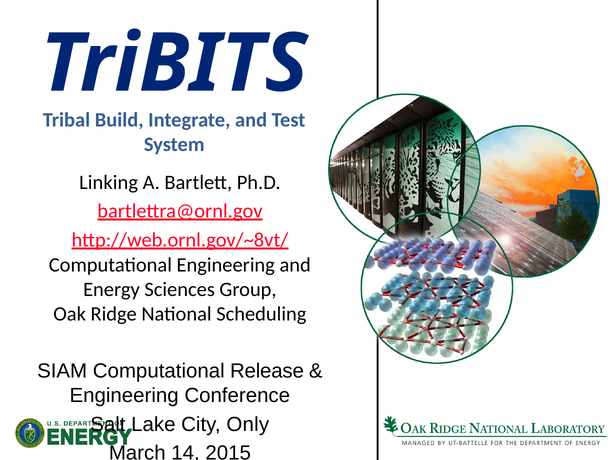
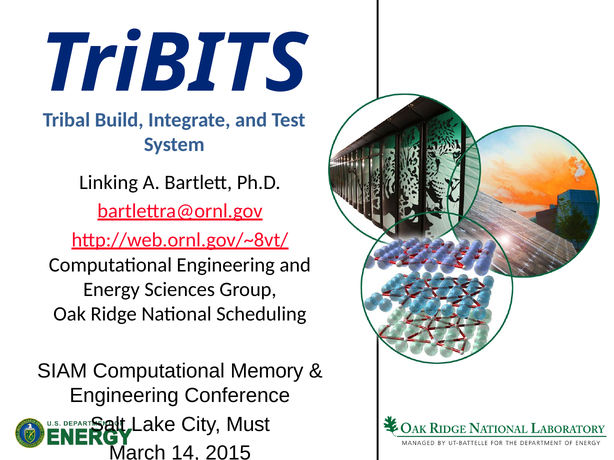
Release: Release -> Memory (267, 372)
Only: Only -> Must (248, 425)
